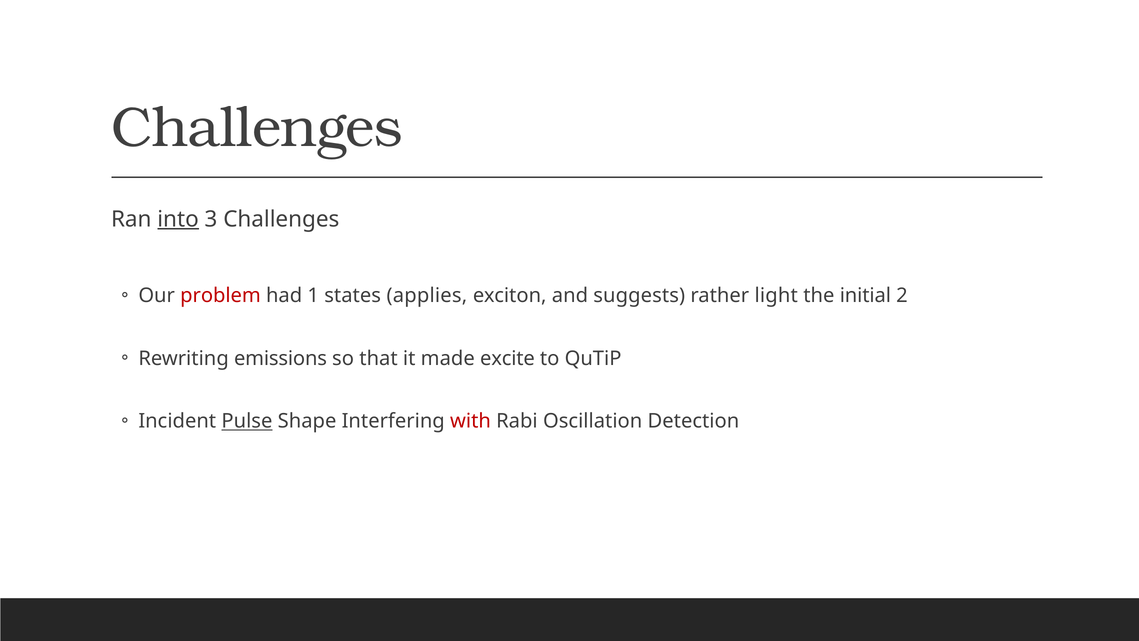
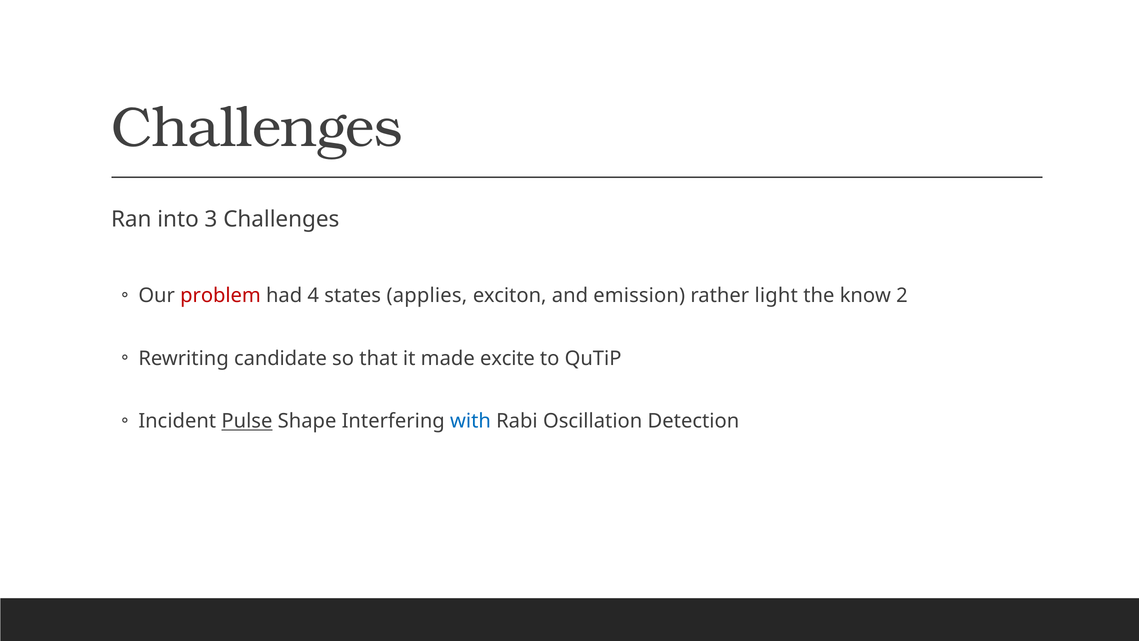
into underline: present -> none (178, 219)
1: 1 -> 4 (313, 296)
suggests: suggests -> emission (639, 296)
initial: initial -> know (865, 296)
emissions: emissions -> candidate (280, 358)
with colour: red -> blue (471, 421)
